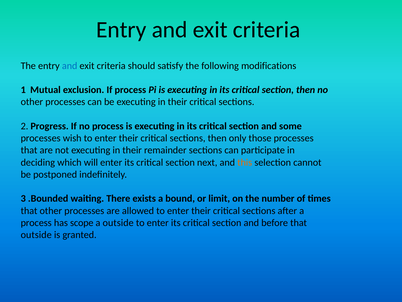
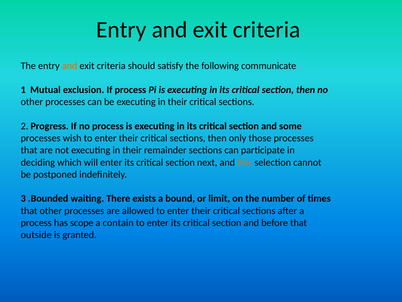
and colour: blue -> orange (70, 66)
modifications: modifications -> communicate (269, 66)
a outside: outside -> contain (118, 222)
